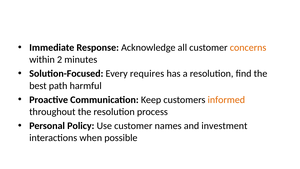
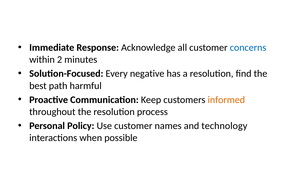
concerns colour: orange -> blue (248, 48)
requires: requires -> negative (147, 74)
investment: investment -> technology (224, 126)
